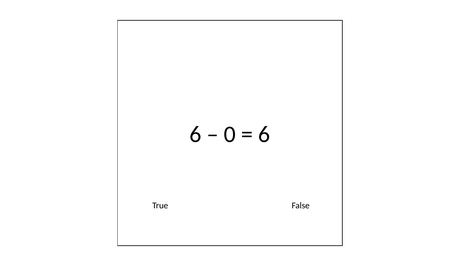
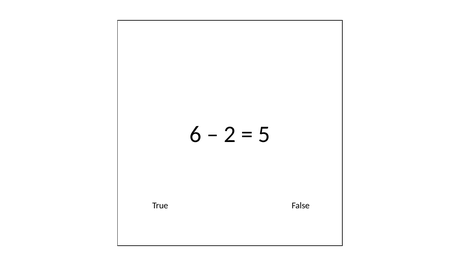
0: 0 -> 2 (230, 134)
6: 6 -> 5 (264, 134)
